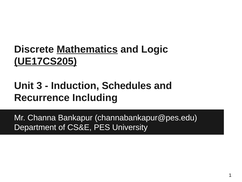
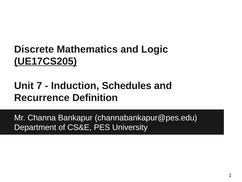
Mathematics underline: present -> none (87, 49)
3: 3 -> 7 (39, 85)
Including: Including -> Definition (95, 98)
